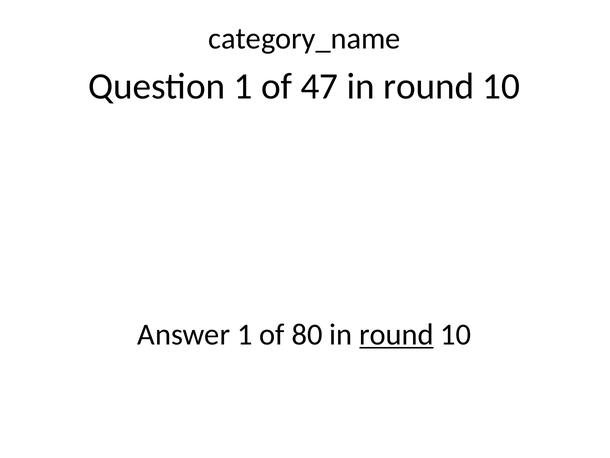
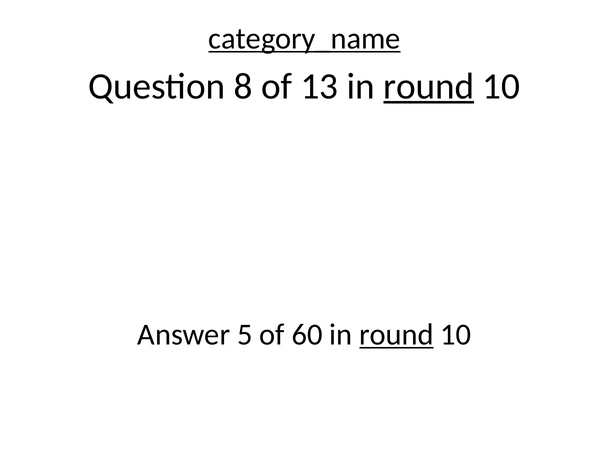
category_name underline: none -> present (305, 39)
Question 1: 1 -> 8 (243, 86)
47: 47 -> 13 (319, 86)
round underline: none -> present (429, 86)
Answer 1: 1 -> 5 (245, 334)
80: 80 -> 60 (307, 334)
